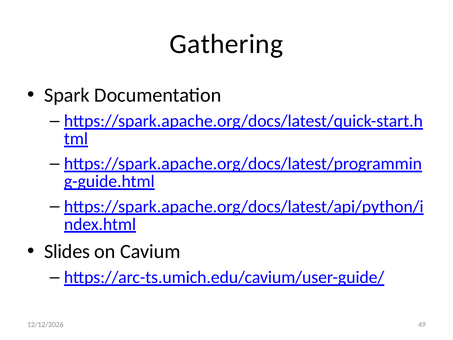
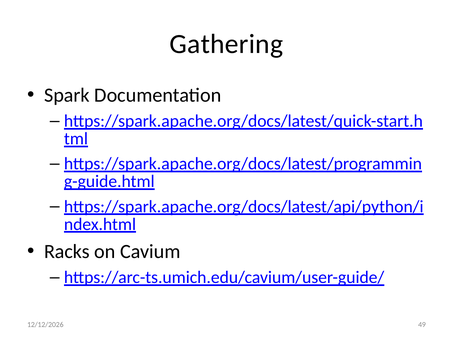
Slides: Slides -> Racks (67, 251)
